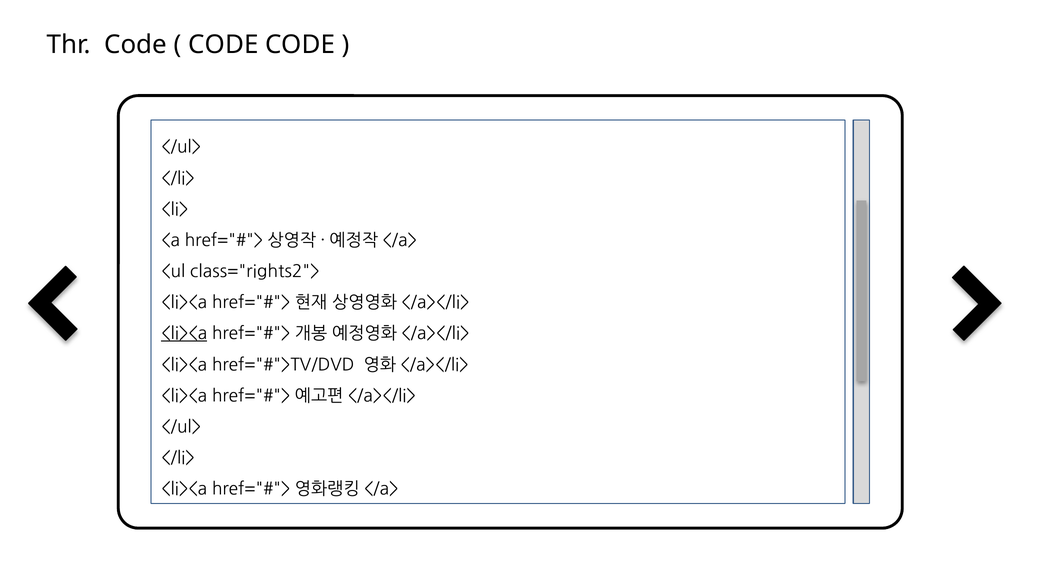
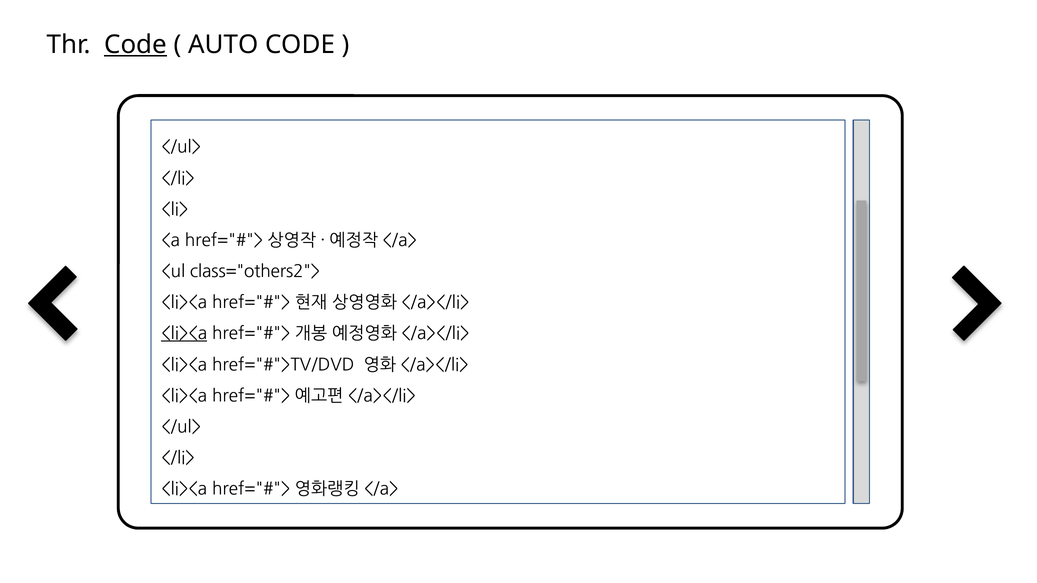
Code underline: none -> present (136, 45)
CODE: CODE -> AUTO (223, 45)
class="rights2">: class="rights2"> -> class="others2"> (255, 272)
